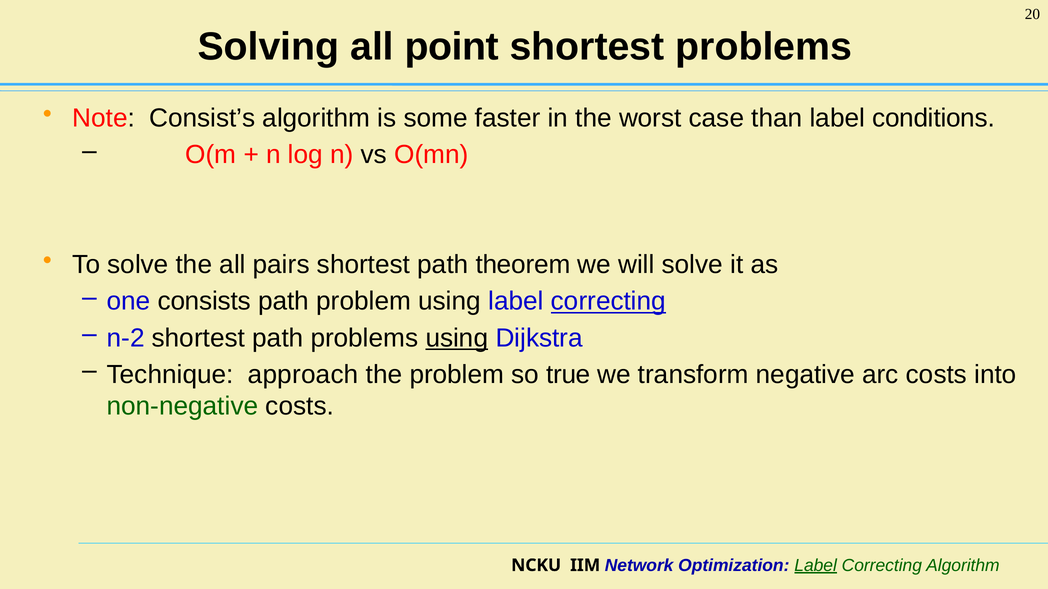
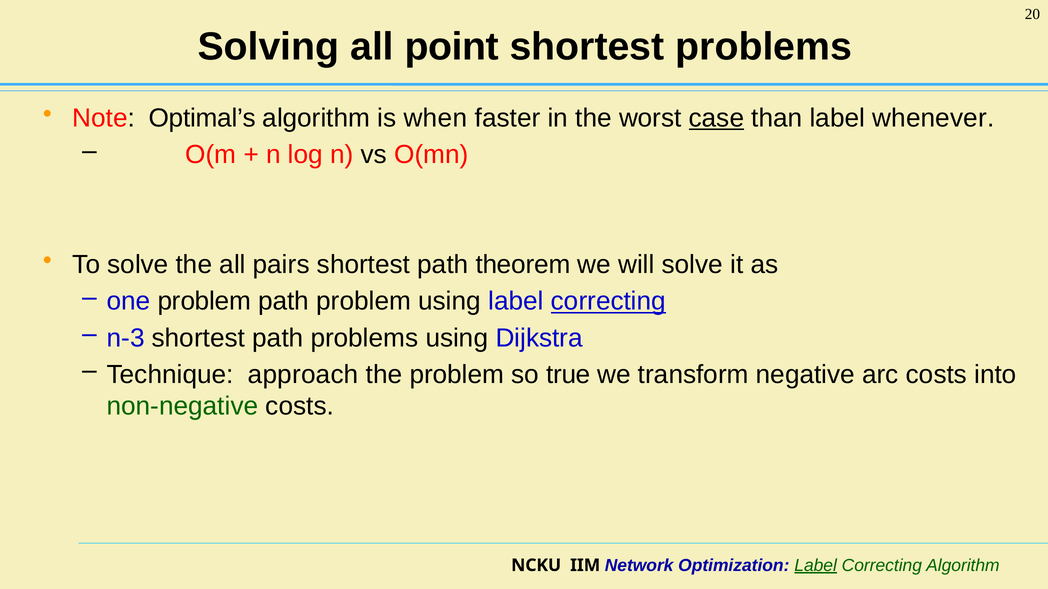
Consist’s: Consist’s -> Optimal’s (202, 118)
some: some -> when (435, 118)
case underline: none -> present (716, 118)
conditions: conditions -> whenever (933, 118)
one consists: consists -> problem (204, 302)
n-2: n-2 -> n-3 (126, 338)
using underline: present -> none (457, 338)
